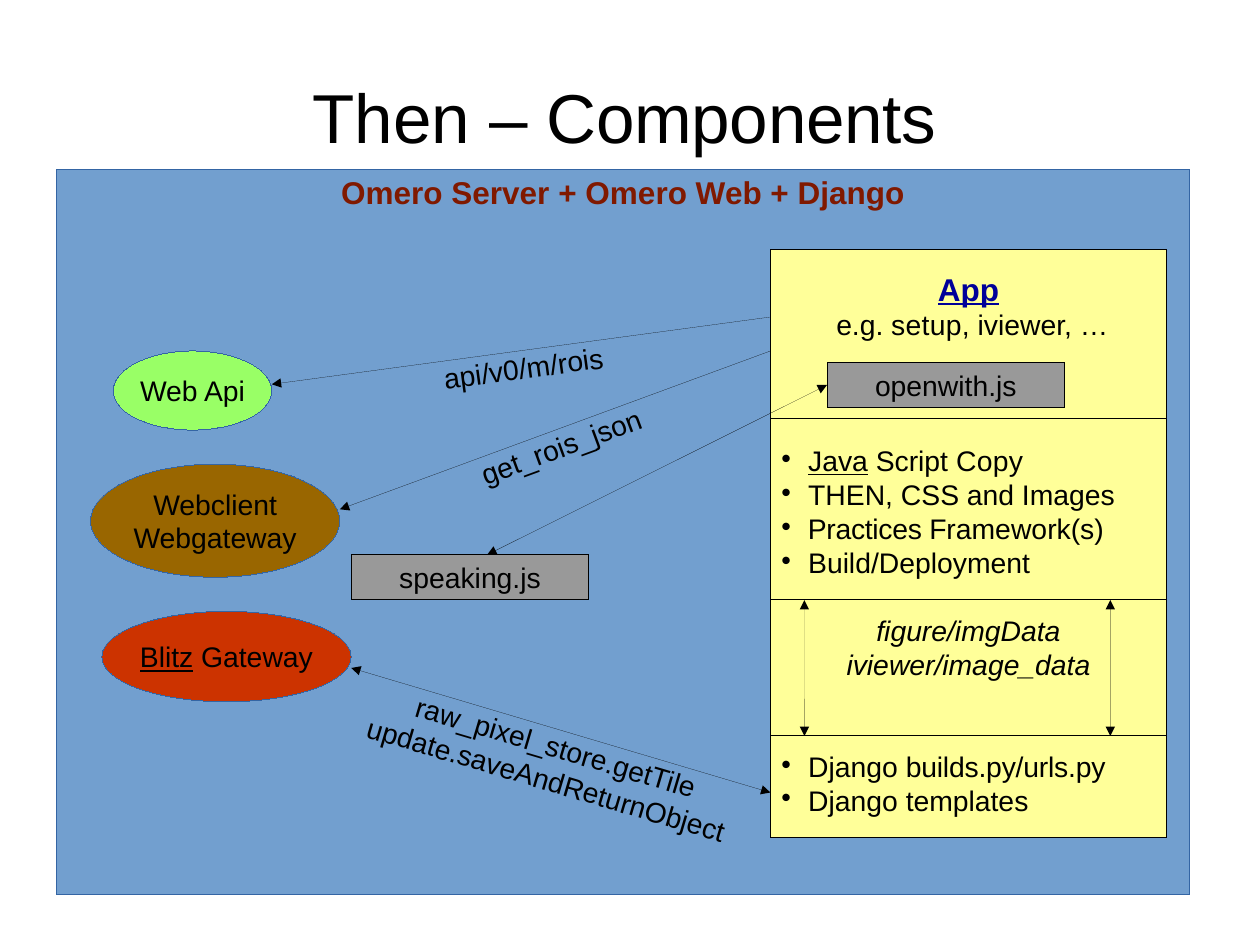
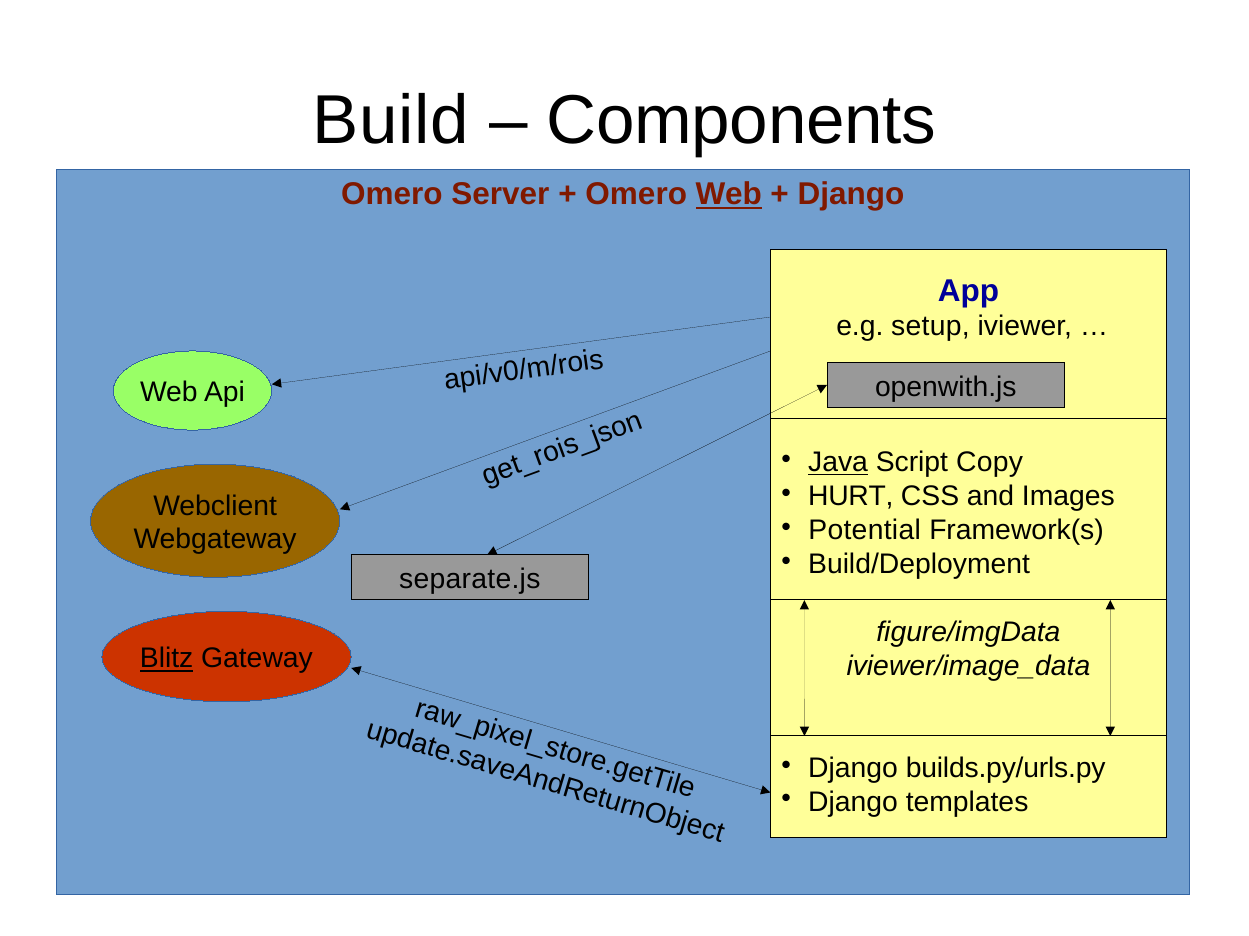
Then: Then -> Build (391, 120)
Web underline: none -> present (729, 195)
App underline: present -> none (968, 291)
THEN: THEN -> HURT (851, 497)
Practices: Practices -> Potential (865, 531)
speaking.js: speaking.js -> separate.js (470, 580)
